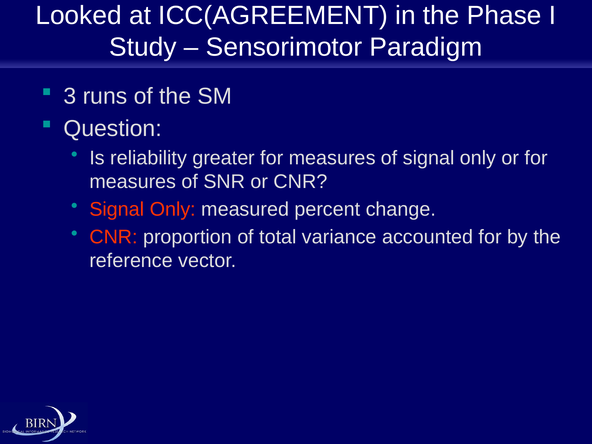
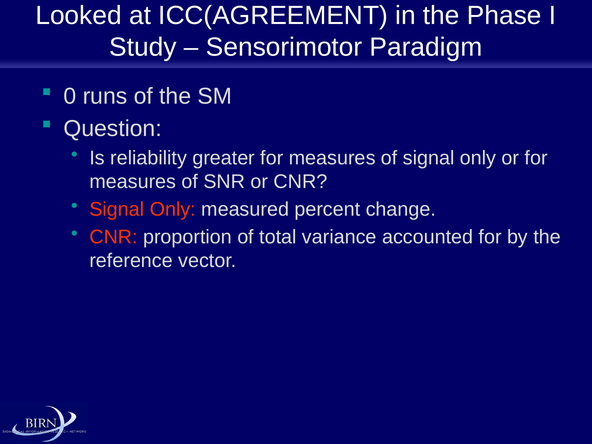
3: 3 -> 0 (70, 96)
